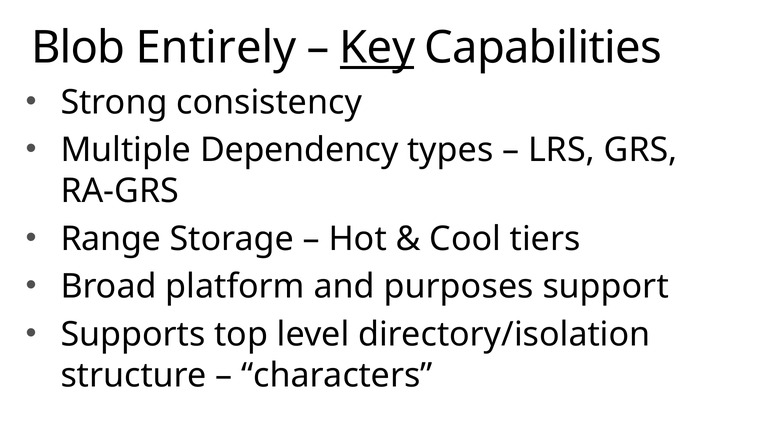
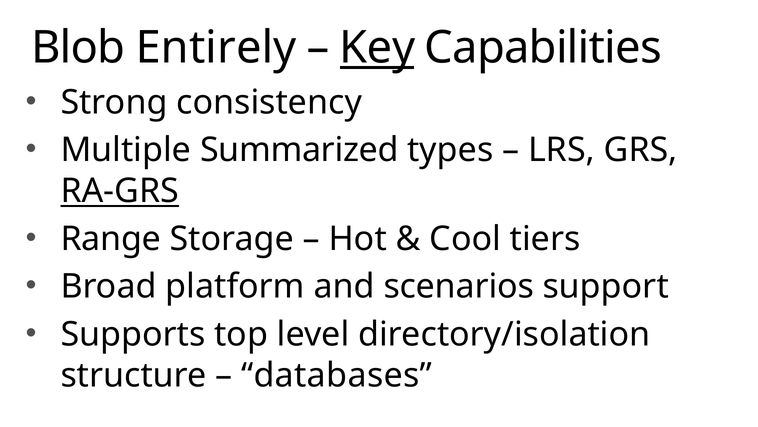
Dependency: Dependency -> Summarized (299, 150)
RA-GRS underline: none -> present (120, 191)
purposes: purposes -> scenarios (459, 286)
characters: characters -> databases (337, 375)
